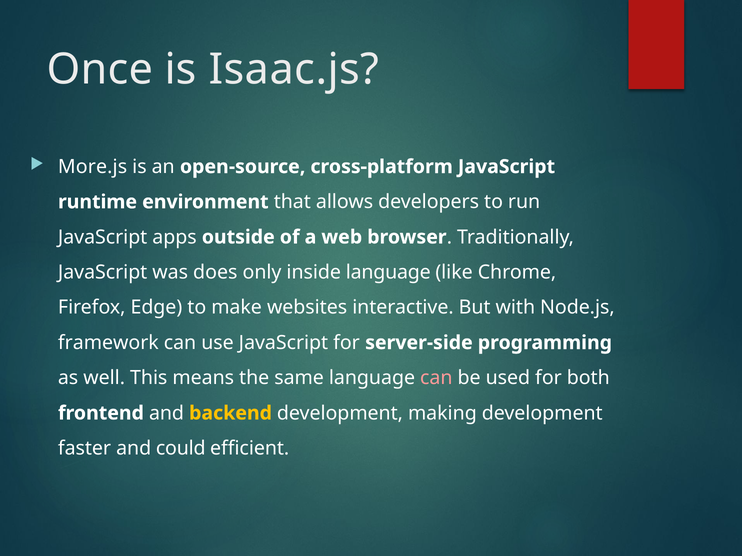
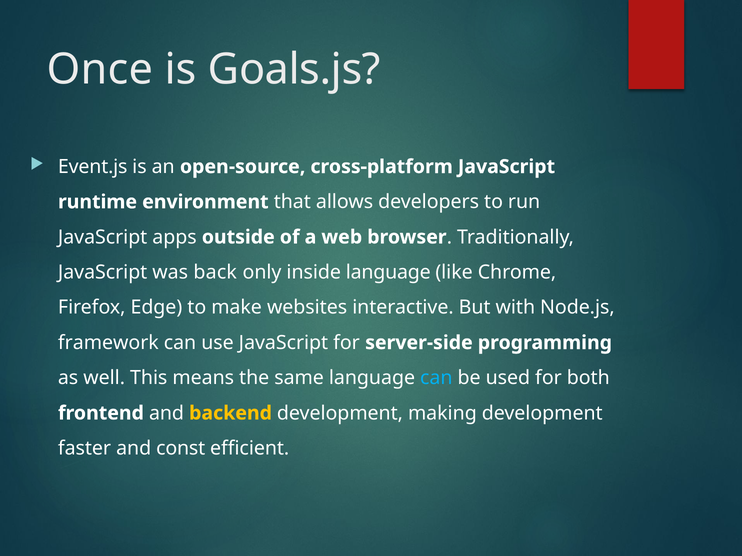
Isaac.js: Isaac.js -> Goals.js (294, 69)
More.js: More.js -> Event.js (93, 167)
does: does -> back (215, 273)
can colour: pink -> light blue (436, 378)
could: could -> const (181, 449)
